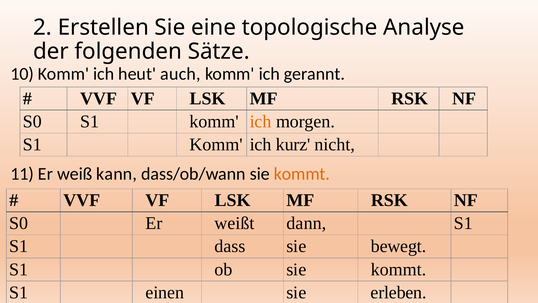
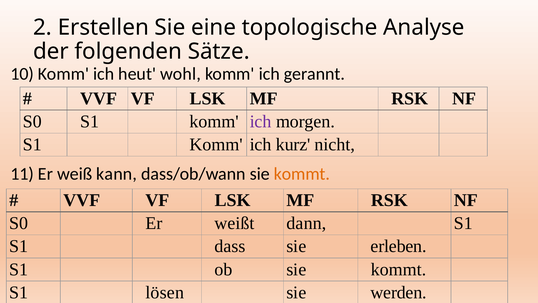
auch: auch -> wohl (180, 74)
ich colour: orange -> purple (261, 121)
bewegt: bewegt -> erleben (399, 246)
einen: einen -> lösen (165, 292)
erleben: erleben -> werden (399, 292)
